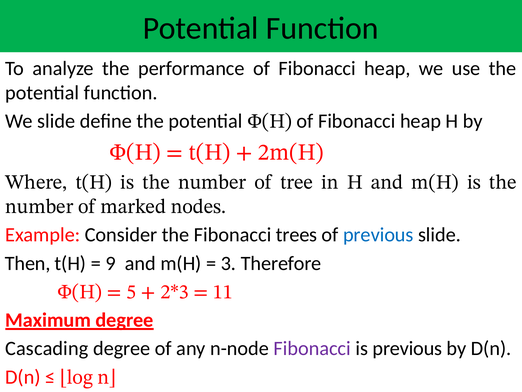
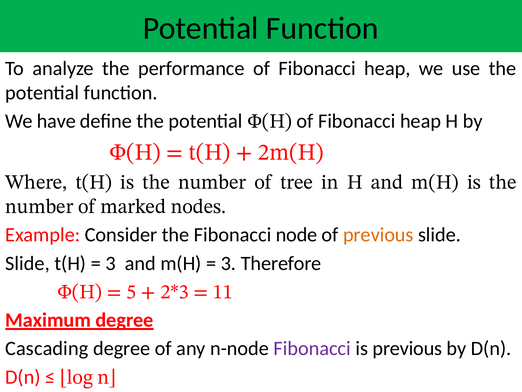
We slide: slide -> have (56, 121)
trees: trees -> node (297, 235)
previous colour: blue -> orange (378, 235)
Then: Then -> Slide (28, 263)
9: 9 -> 3 (110, 263)
